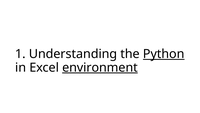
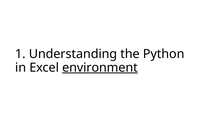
Python underline: present -> none (164, 54)
